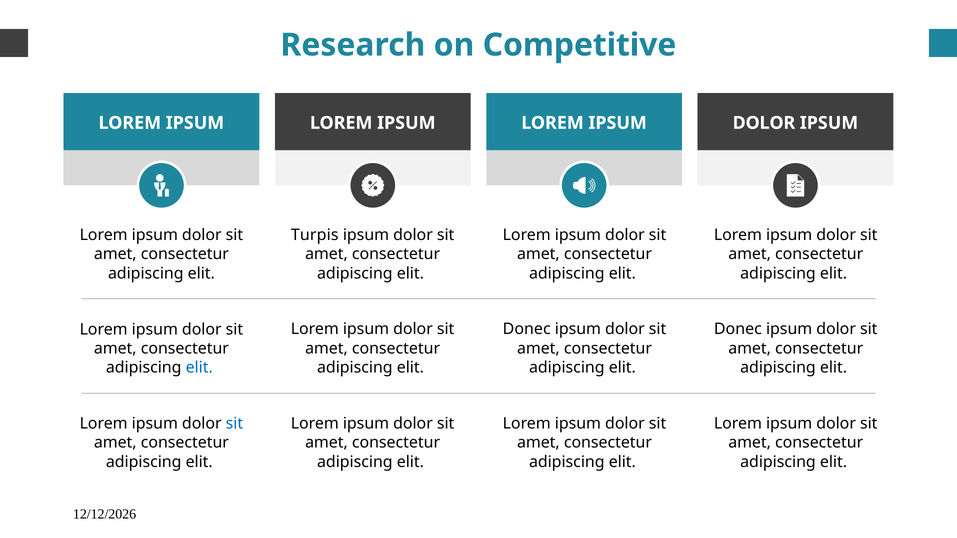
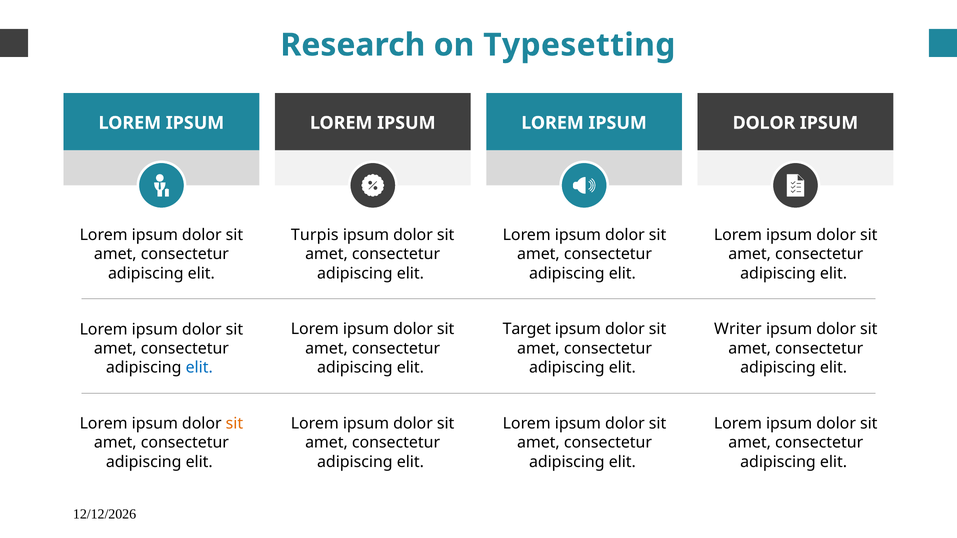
Competitive: Competitive -> Typesetting (579, 45)
Donec: Donec -> Target (527, 329)
Donec: Donec -> Writer (738, 329)
sit colour: blue -> orange (234, 424)
